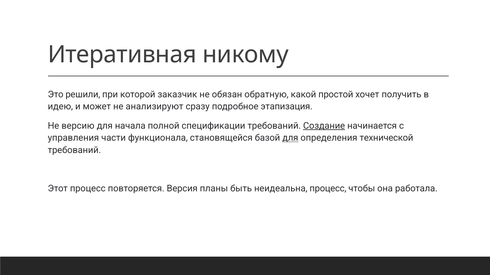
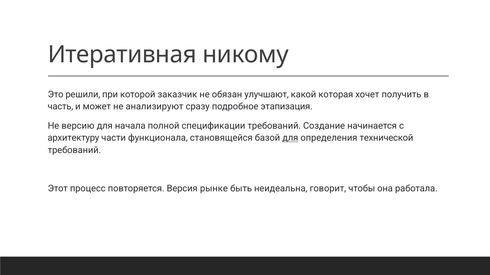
обратную: обратную -> улучшают (267, 95)
простой: простой -> которая (336, 95)
идею: идею -> часть (60, 107)
Создание underline: present -> none (324, 126)
управления: управления -> архитектуру (73, 138)
планы: планы -> рынке (214, 189)
неидеальна процесс: процесс -> говорит (328, 189)
